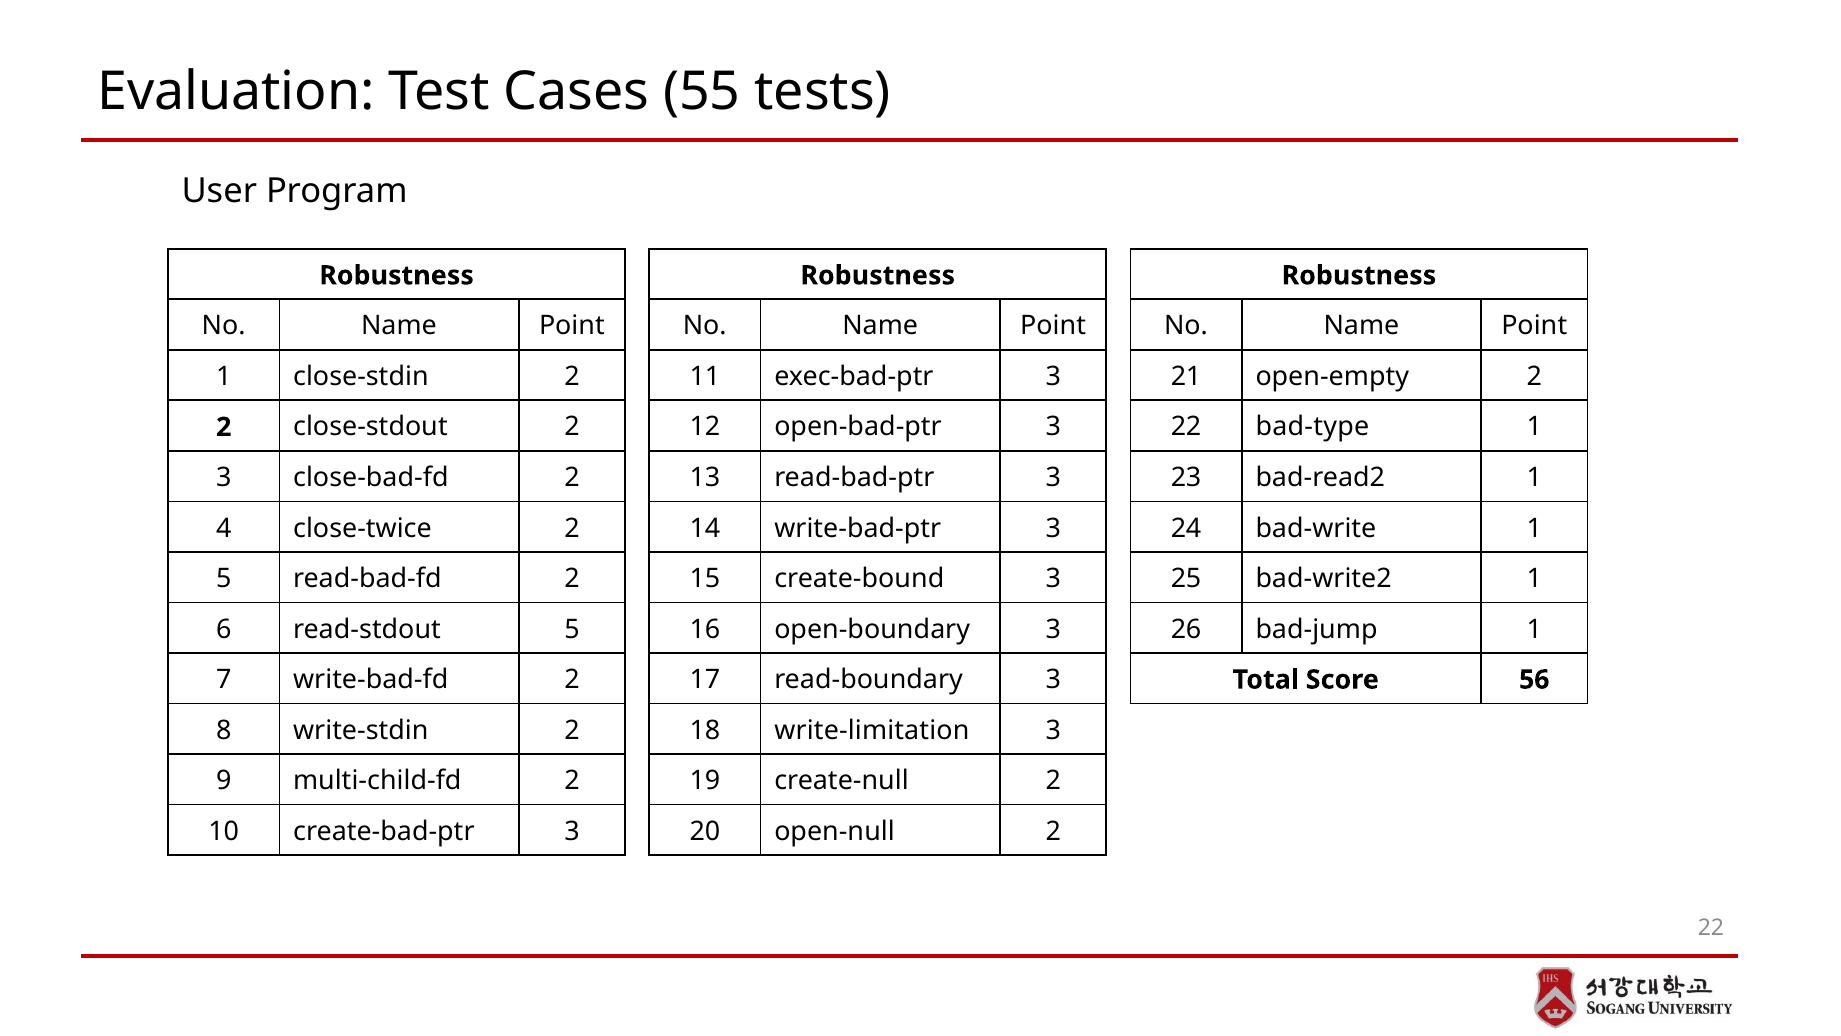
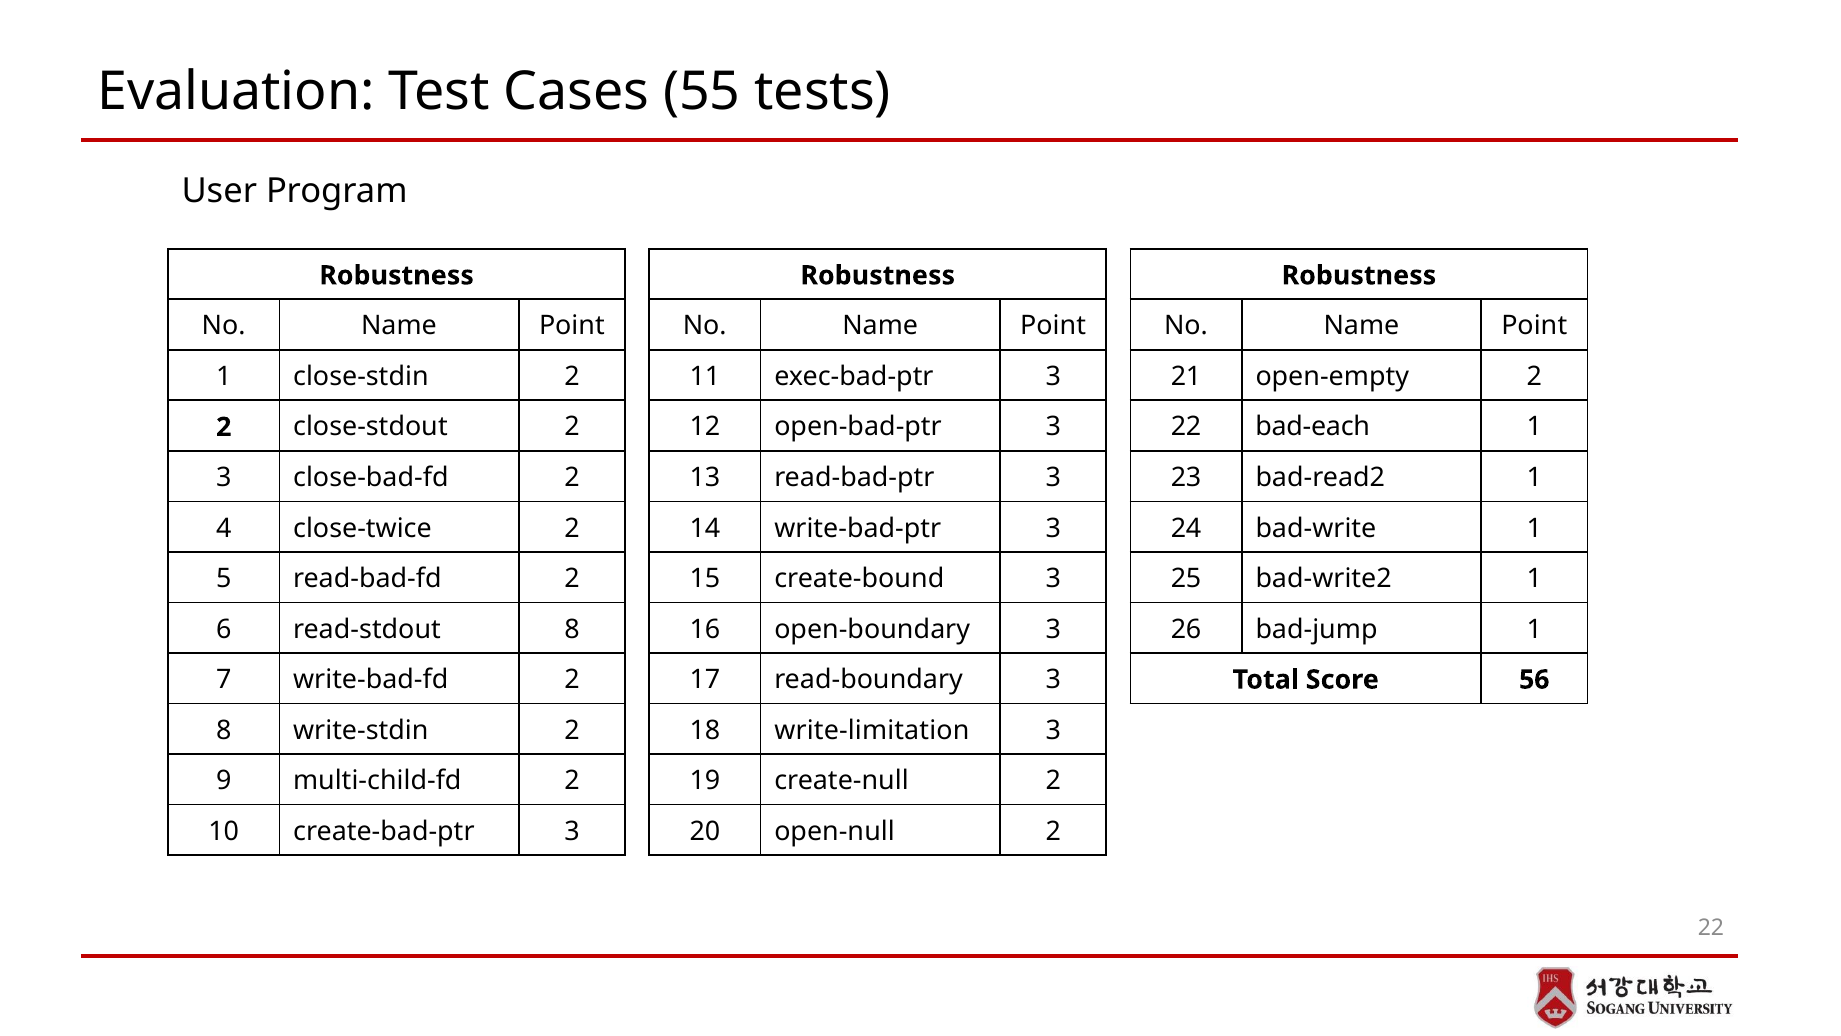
bad-type: bad-type -> bad-each (1313, 427)
read-stdout 5: 5 -> 8 (572, 629)
